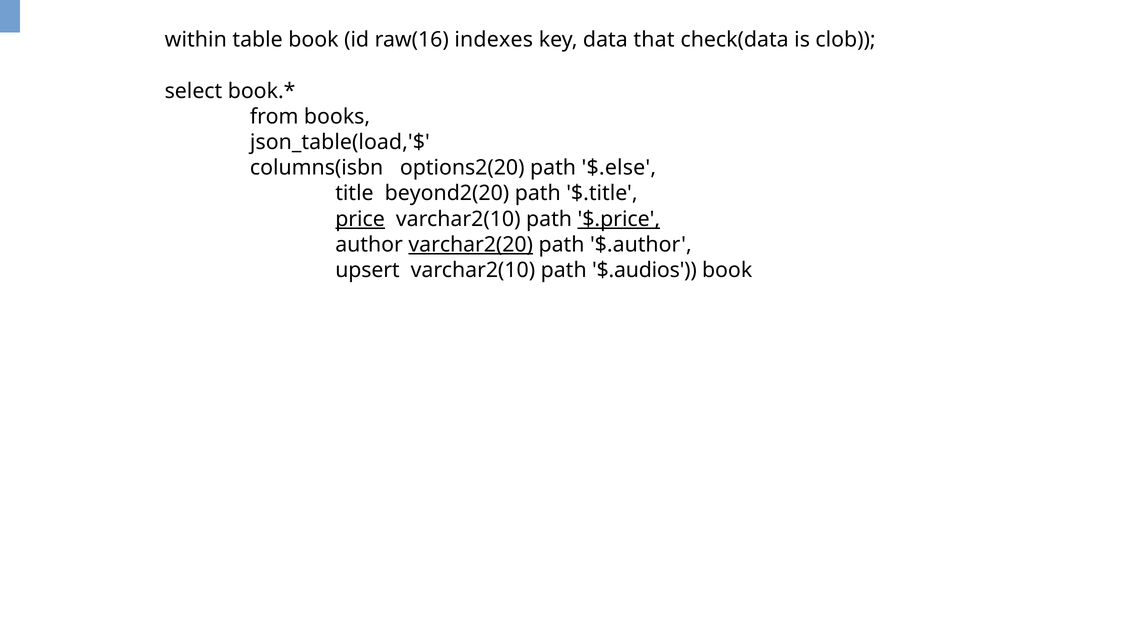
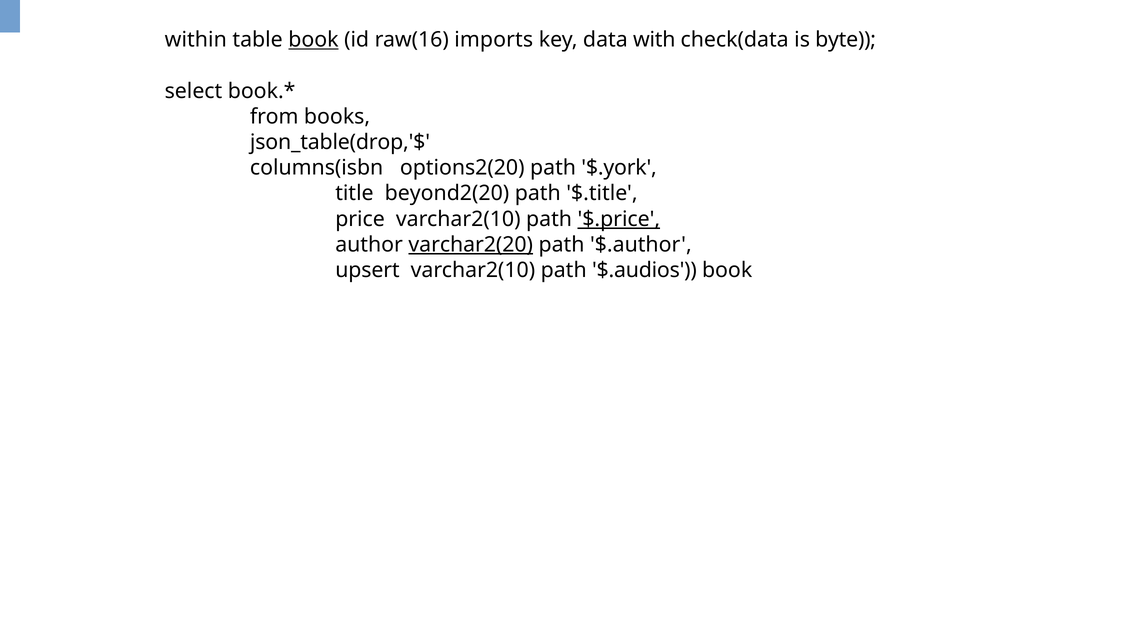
book underline: none -> present (313, 40)
indexes: indexes -> imports (494, 40)
that: that -> with (654, 40)
clob: clob -> byte (846, 40)
json_table(load,'$: json_table(load,'$ -> json_table(drop,'$ (340, 142)
$.else: $.else -> $.york (619, 168)
price underline: present -> none (360, 219)
